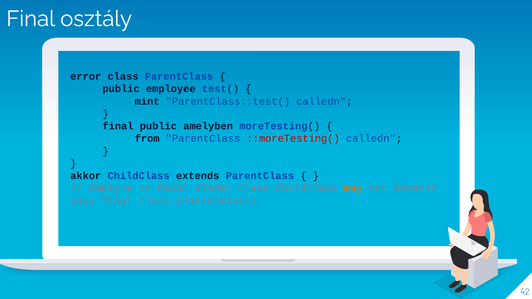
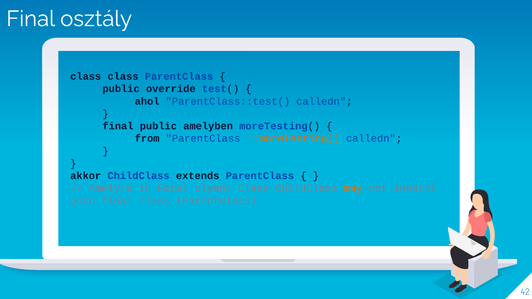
error: error -> class (86, 77)
employee: employee -> override (171, 89)
mint: mint -> ahol (147, 101)
::moreTesting( colour: red -> orange (293, 139)
slide: slide -> olyan (213, 188)
vagy: vagy -> goto (83, 201)
